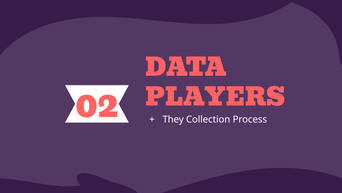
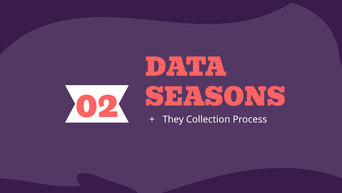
PLAYERS: PLAYERS -> SEASONS (216, 97)
